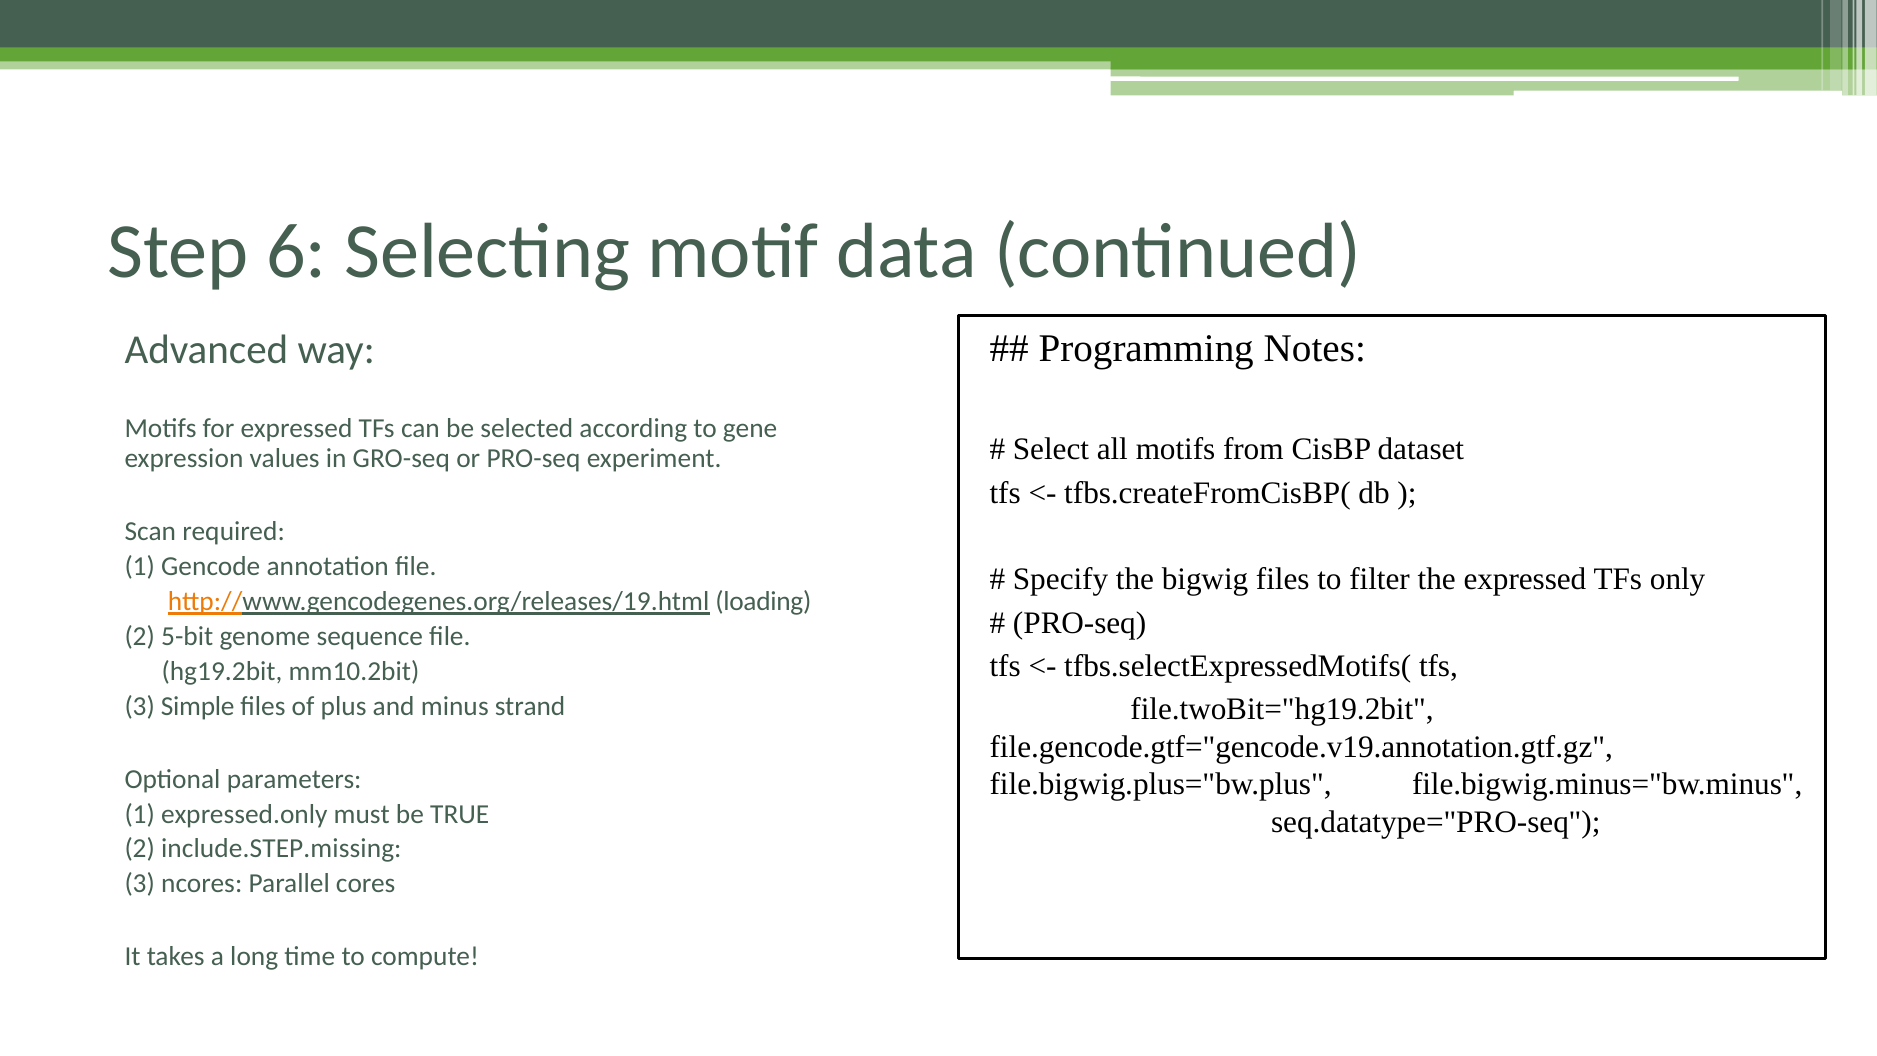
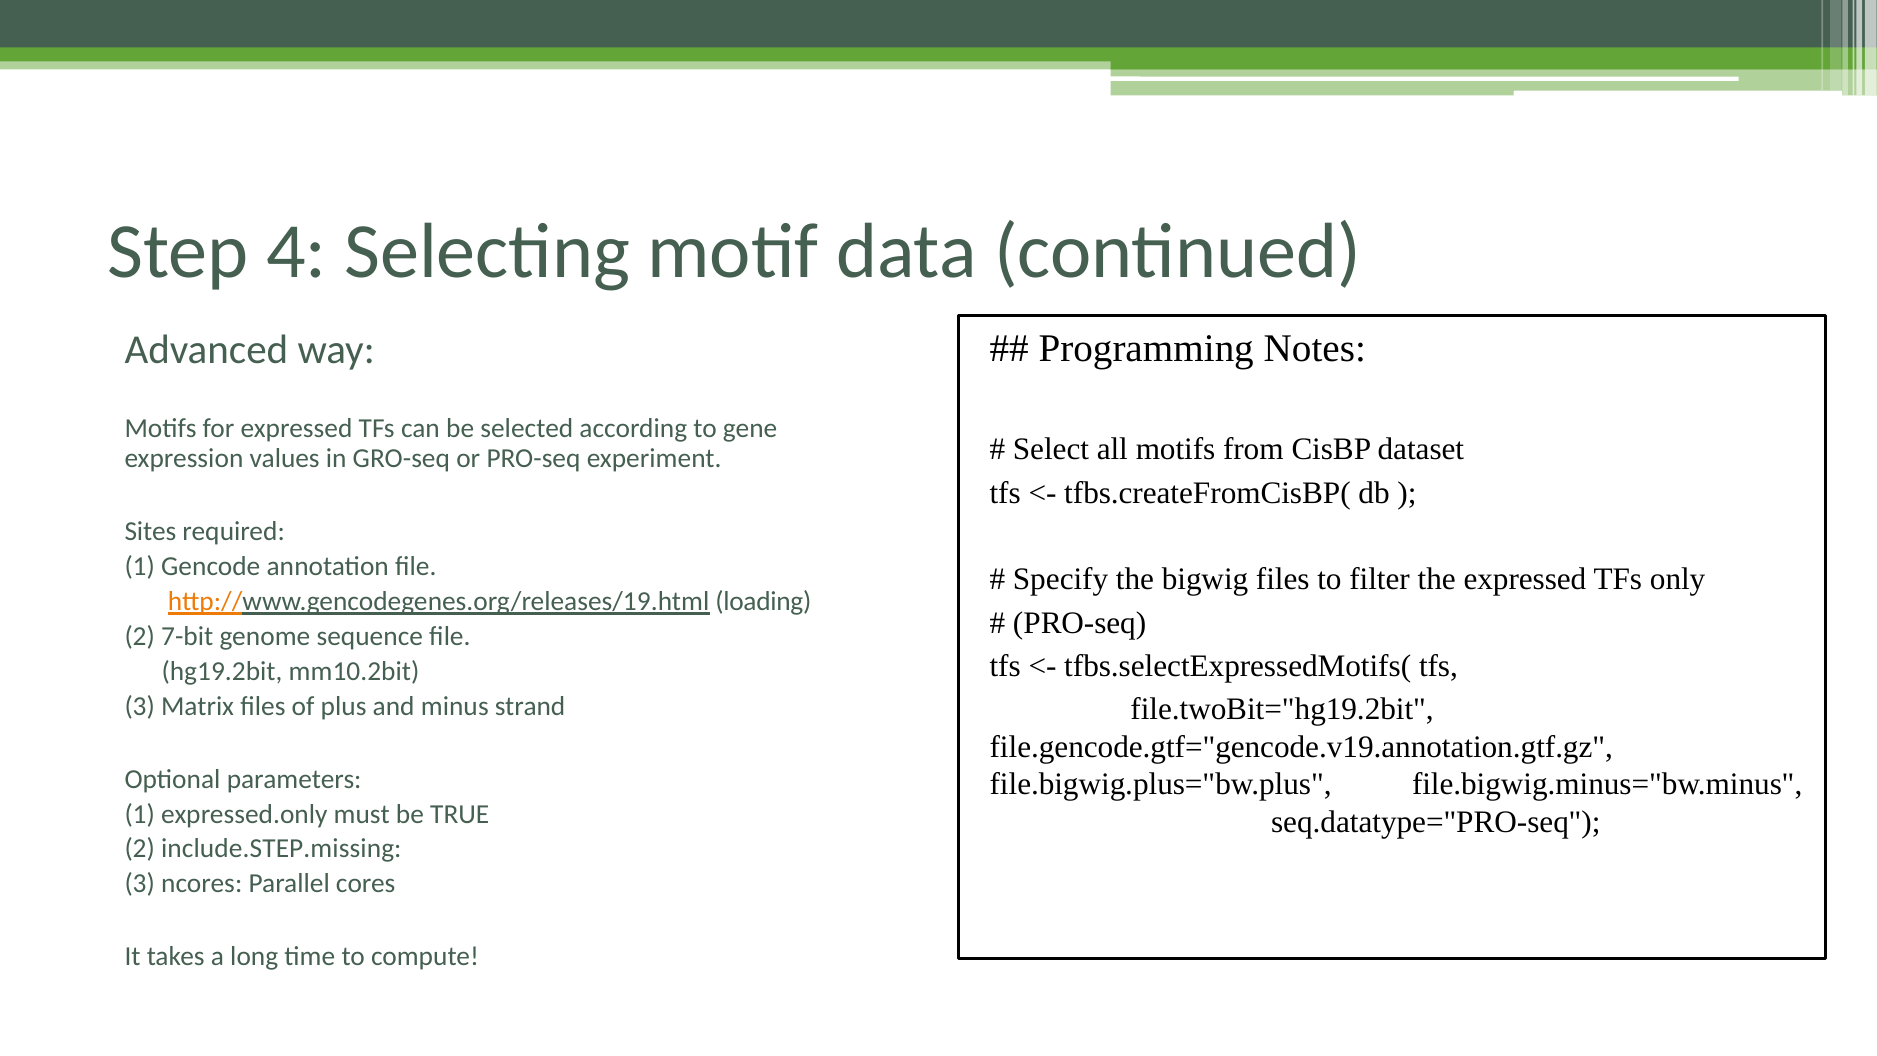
6: 6 -> 4 (296, 251)
Scan: Scan -> Sites (150, 531)
5-bit: 5-bit -> 7-bit (187, 636)
Simple: Simple -> Matrix (198, 706)
